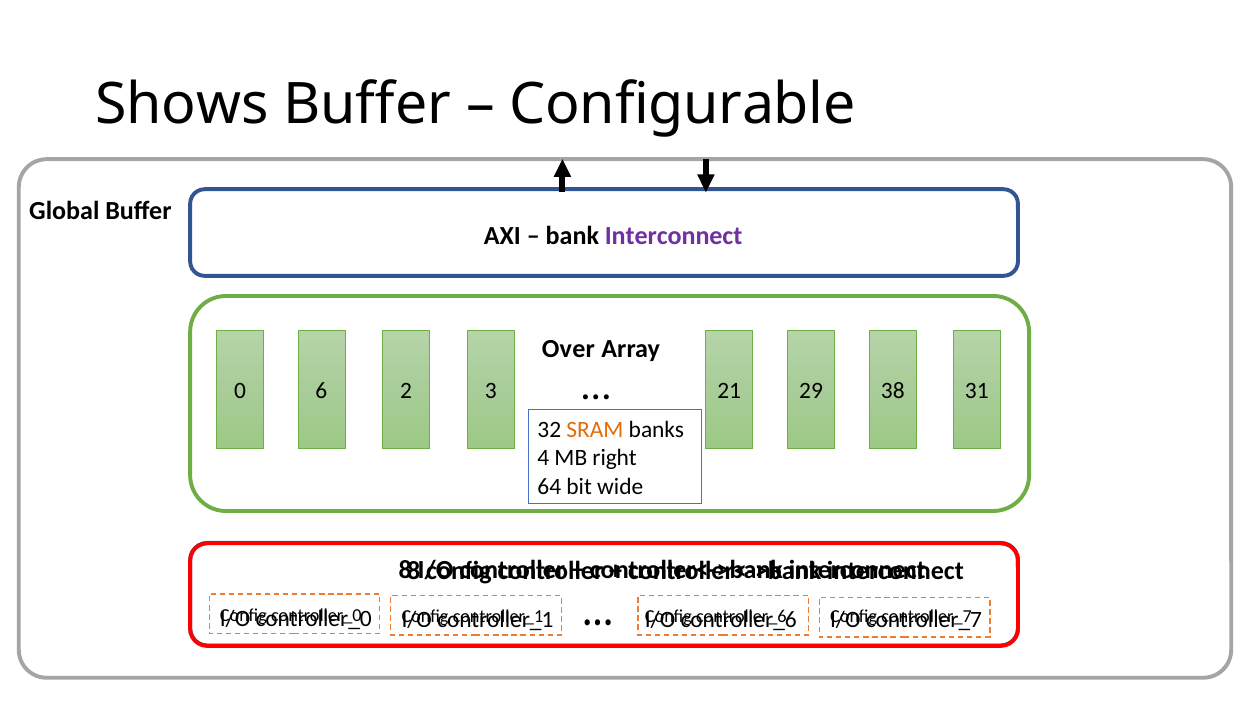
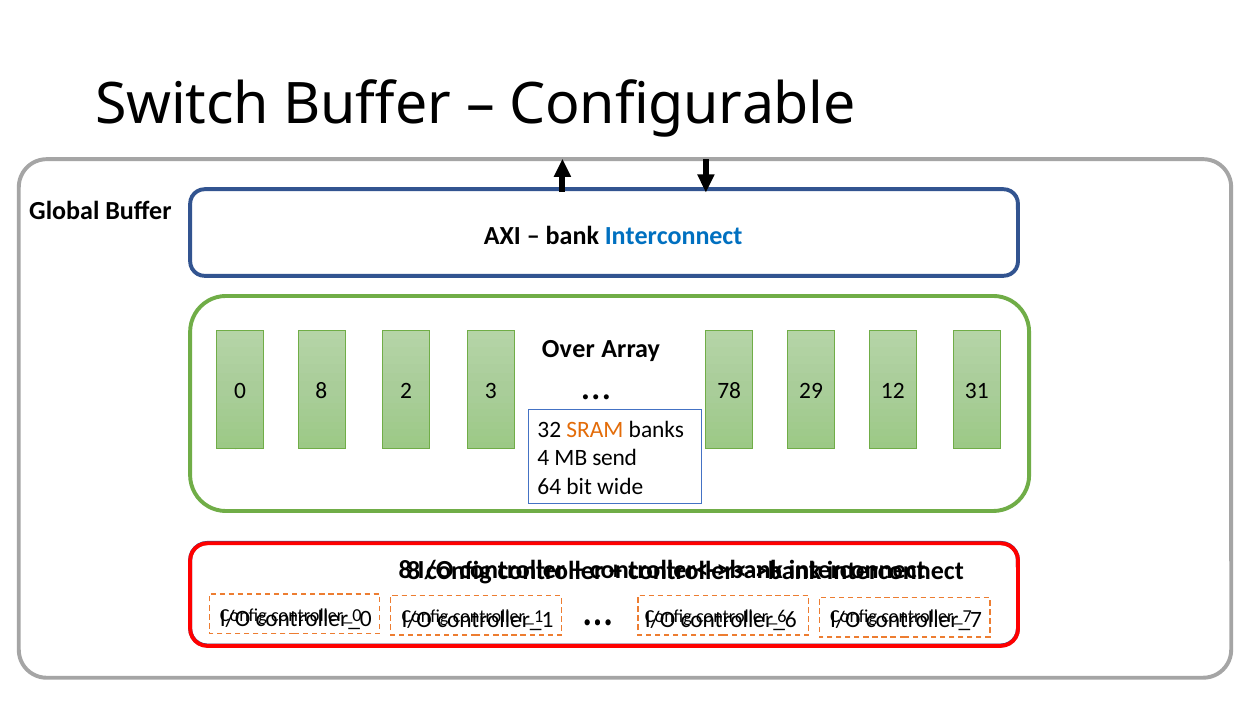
Shows: Shows -> Switch (182, 105)
Interconnect colour: purple -> blue (674, 236)
0 6: 6 -> 8 (321, 391)
21: 21 -> 78 (729, 391)
38: 38 -> 12 (893, 391)
right: right -> send (615, 458)
